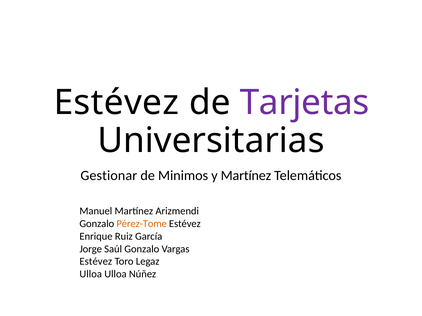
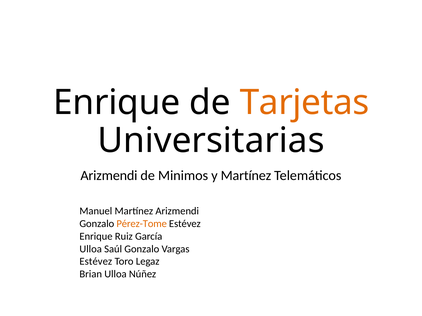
Estévez: Estévez -> Enrique (117, 103)
Tarjetas colour: purple -> orange (305, 103)
Gestionar: Gestionar -> Arizmendi (109, 176)
Jorge: Jorge -> Ulloa (91, 249)
Ulloa: Ulloa -> Brian (91, 275)
